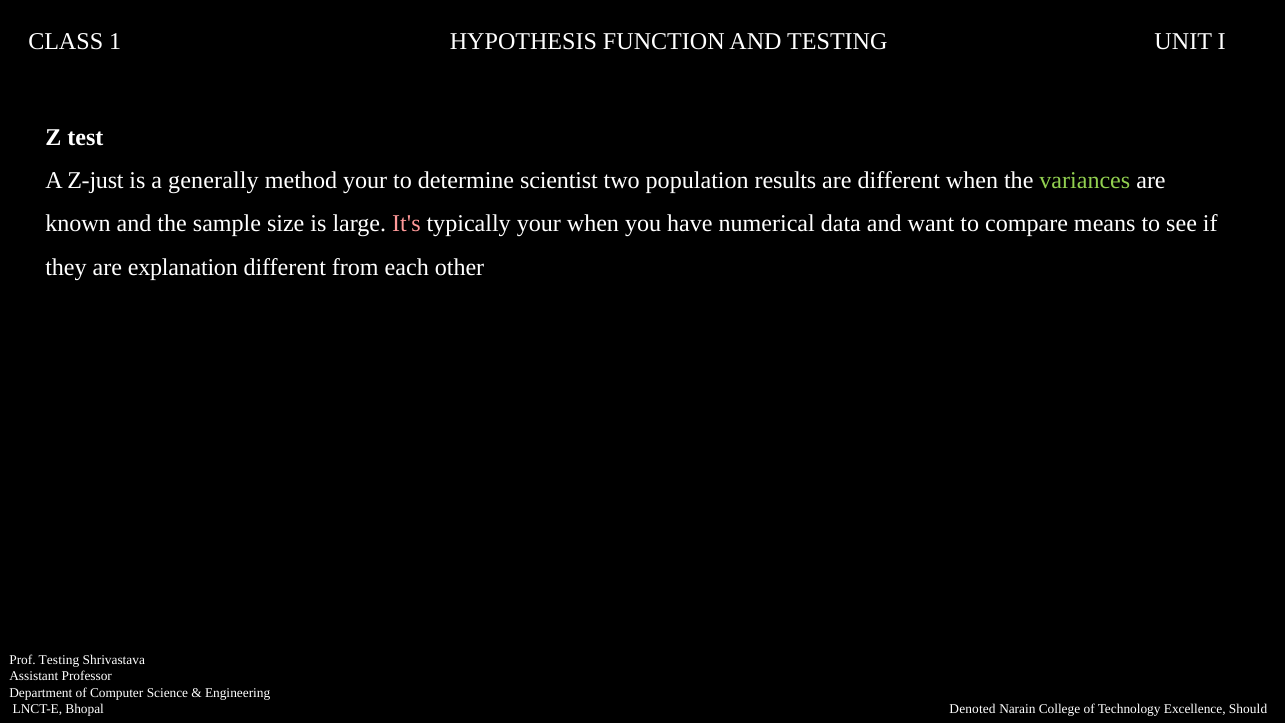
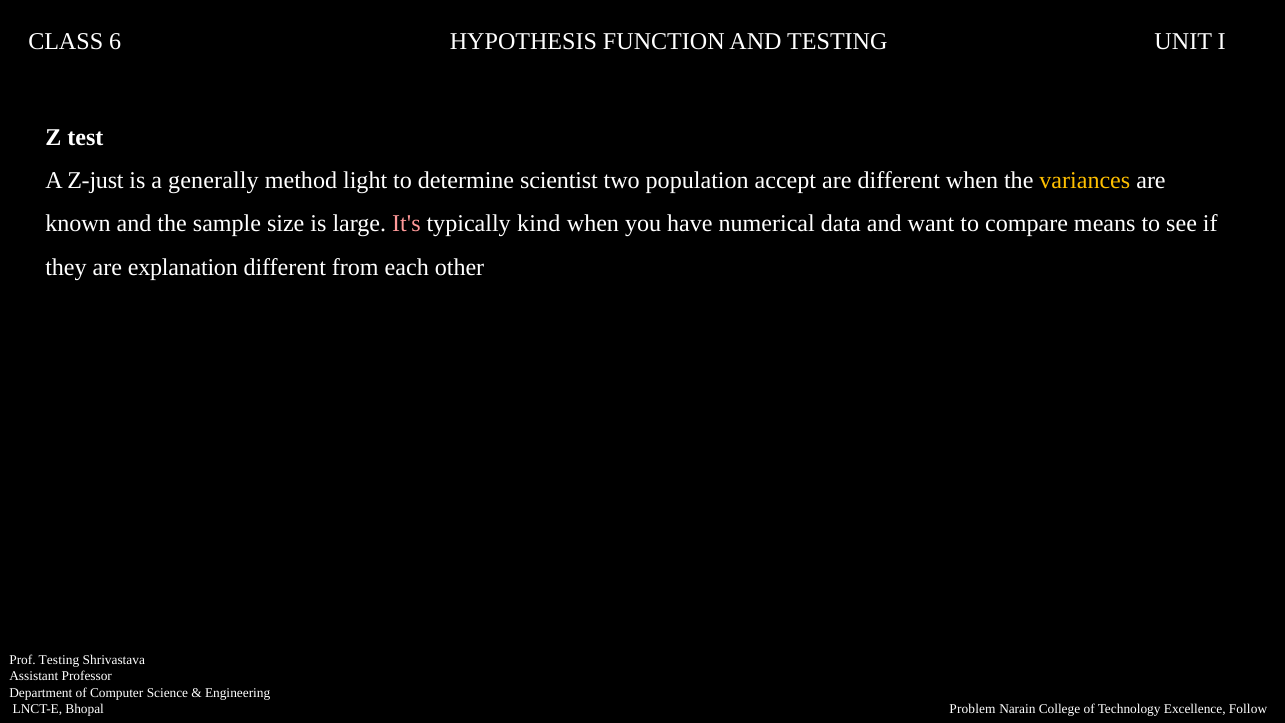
1: 1 -> 6 (115, 42)
method your: your -> light (365, 181)
results: results -> accept (785, 181)
variances colour: light green -> yellow (1085, 181)
typically your: your -> kind (539, 224)
Denoted: Denoted -> Problem (973, 709)
Should: Should -> Follow (1248, 709)
